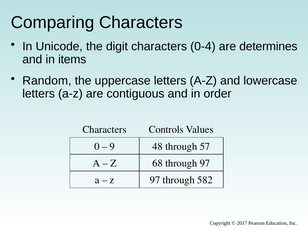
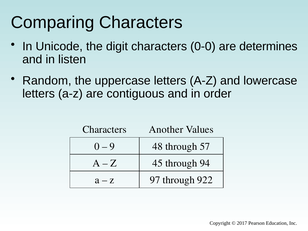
0-4: 0-4 -> 0-0 (203, 46)
items: items -> listen (72, 59)
Controls: Controls -> Another (166, 130)
68: 68 -> 45 (158, 163)
through 97: 97 -> 94 (205, 163)
582: 582 -> 922 (205, 180)
